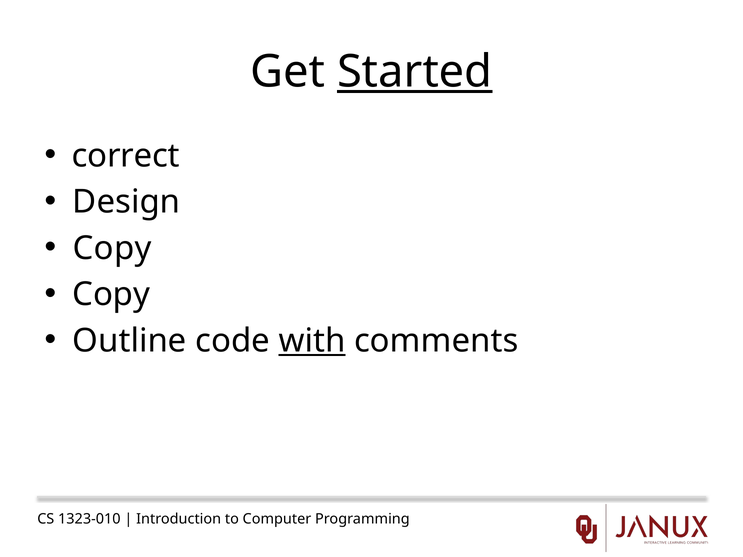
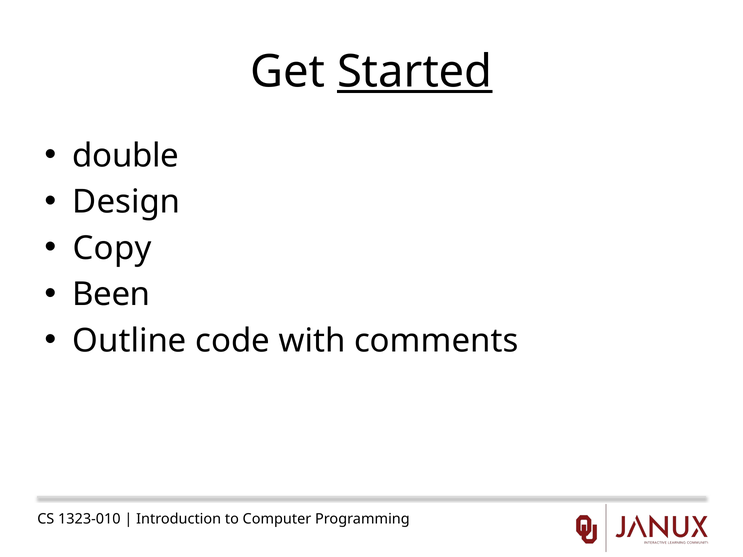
correct: correct -> double (126, 156)
Copy: Copy -> Been (111, 295)
with underline: present -> none (312, 341)
